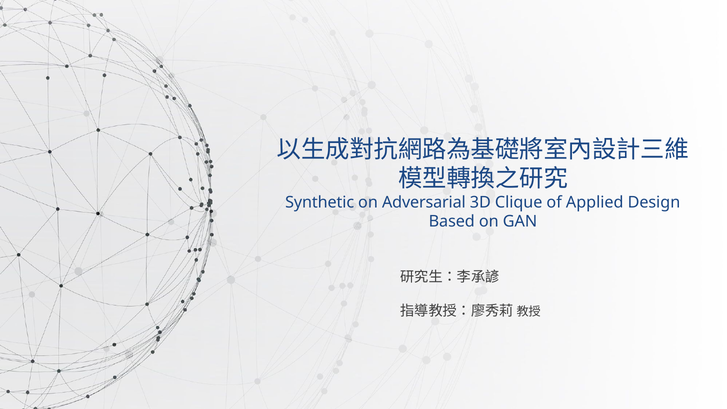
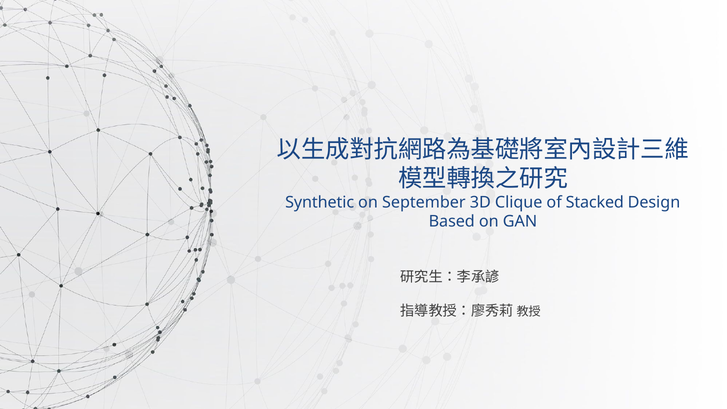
Adversarial: Adversarial -> September (424, 202)
Applied: Applied -> Stacked (595, 202)
